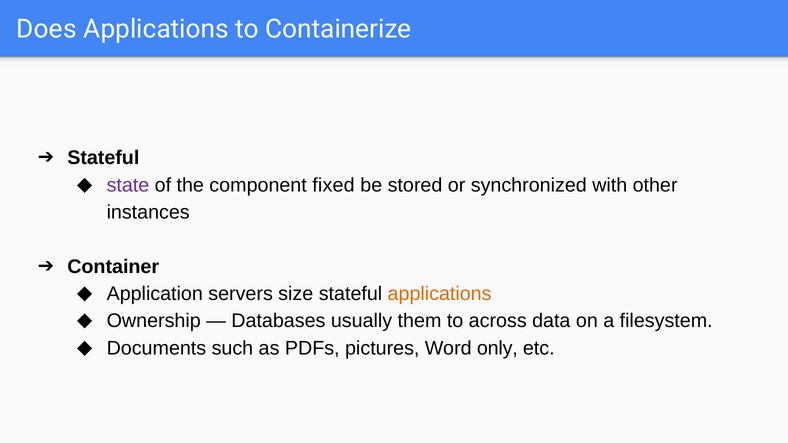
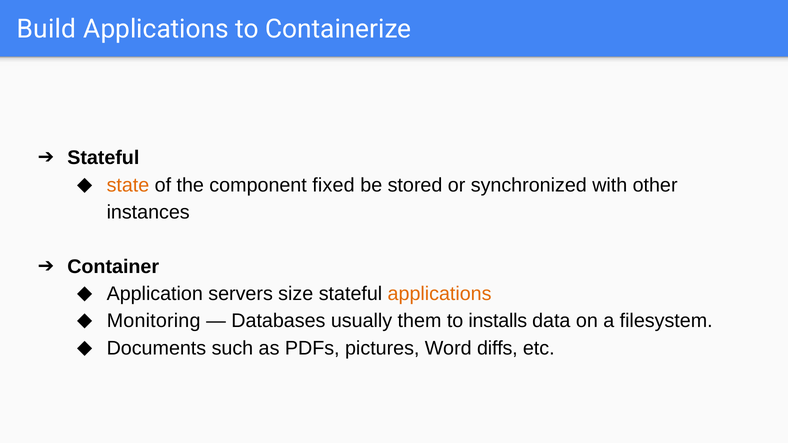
Does: Does -> Build (47, 29)
state colour: purple -> orange (128, 185)
Ownership: Ownership -> Monitoring (154, 321)
across: across -> installs (498, 321)
only: only -> diffs (497, 348)
